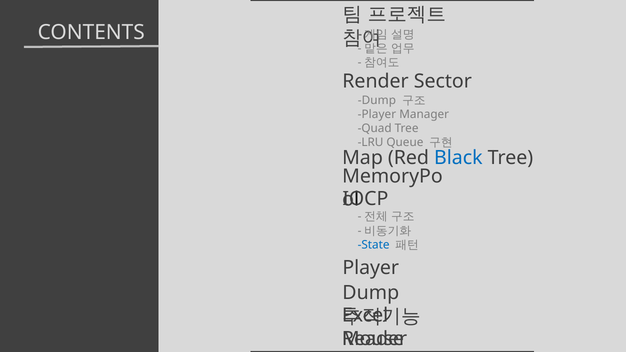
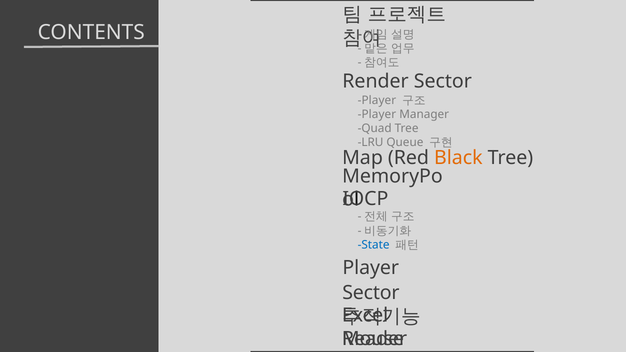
Dump: Dump -> Player (377, 100)
Black colour: blue -> orange (458, 158)
Dump: Dump -> Sector (371, 293)
